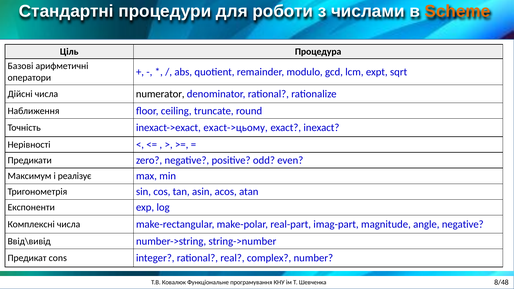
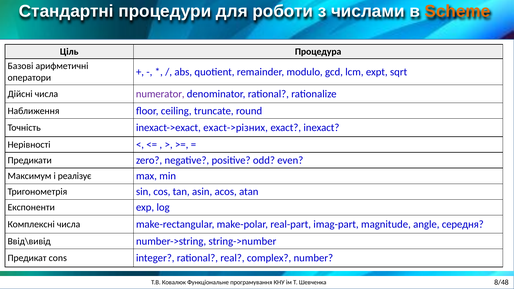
numerator colour: black -> purple (160, 94)
exact->цьому: exact->цьому -> exact->різних (236, 128)
angle negative: negative -> середня (463, 224)
